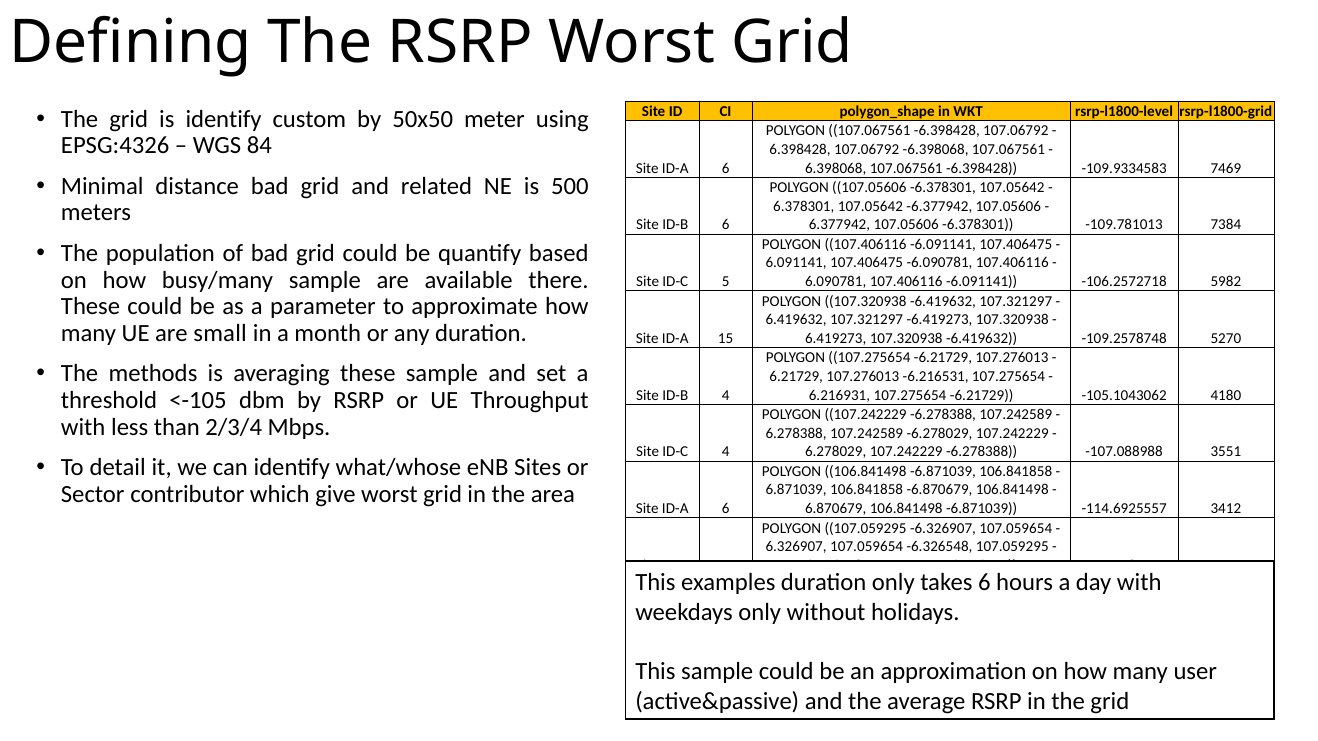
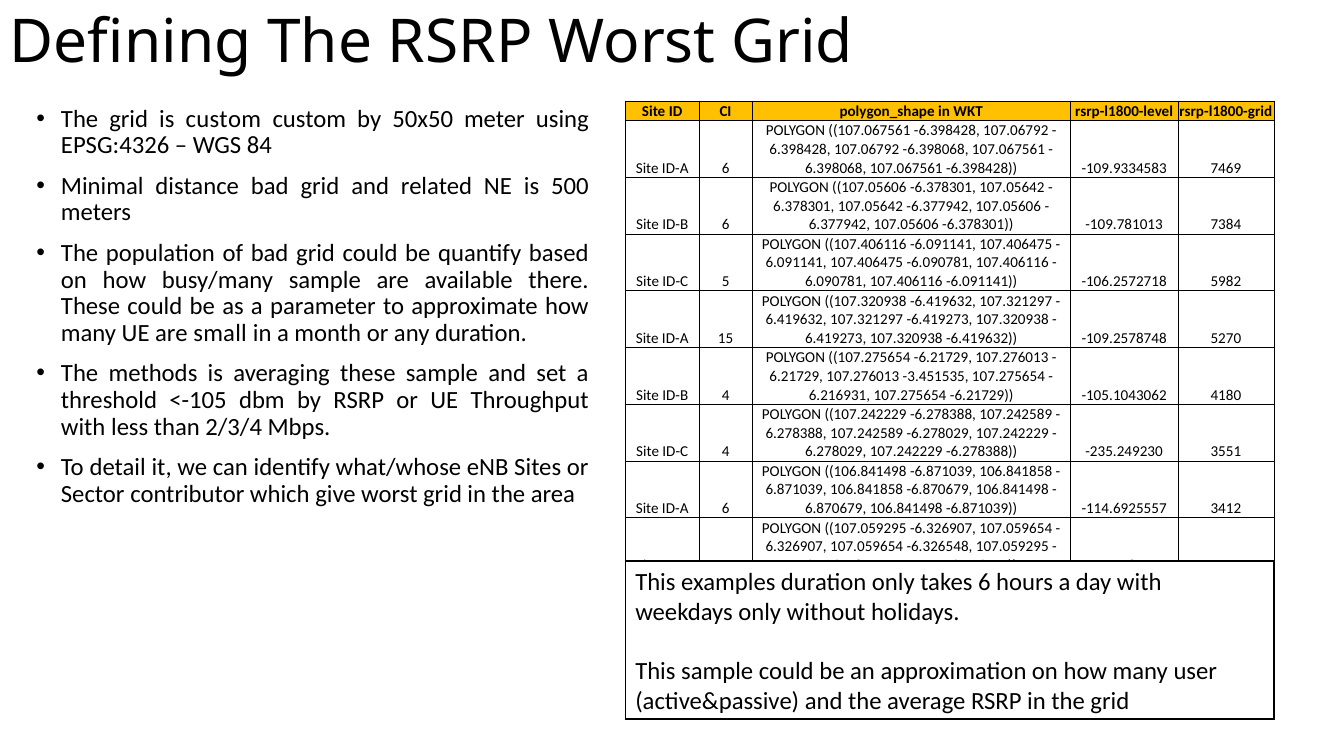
is identify: identify -> custom (223, 119)
-6.216531: -6.216531 -> -3.451535 (936, 377)
-107.088988: -107.088988 -> -235.249230 (1124, 452)
